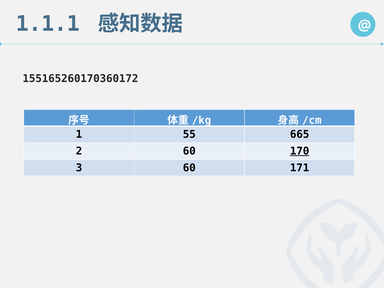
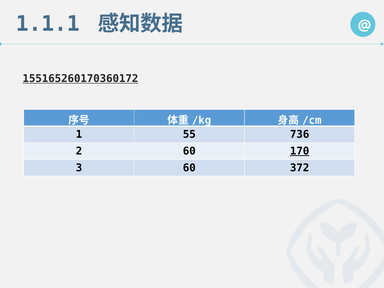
155165260170360172 underline: none -> present (80, 79)
665: 665 -> 736 (300, 134)
171: 171 -> 372 (300, 168)
